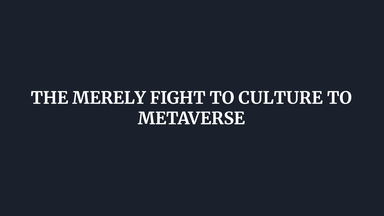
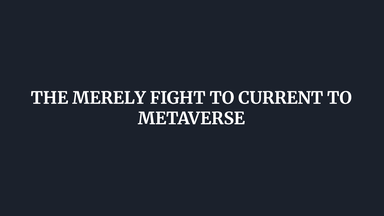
CULTURE: CULTURE -> CURRENT (281, 98)
